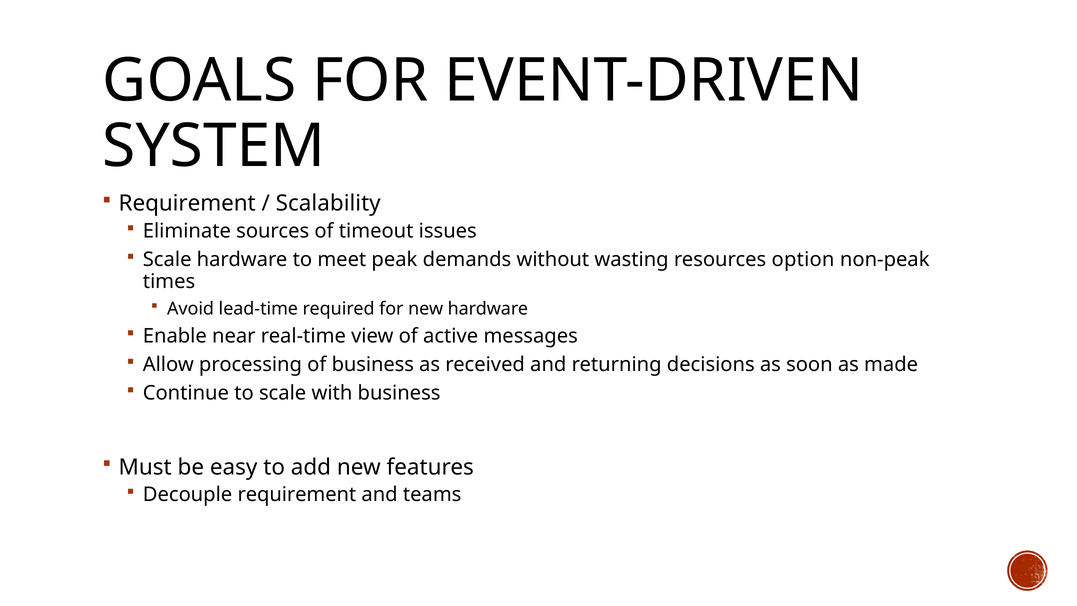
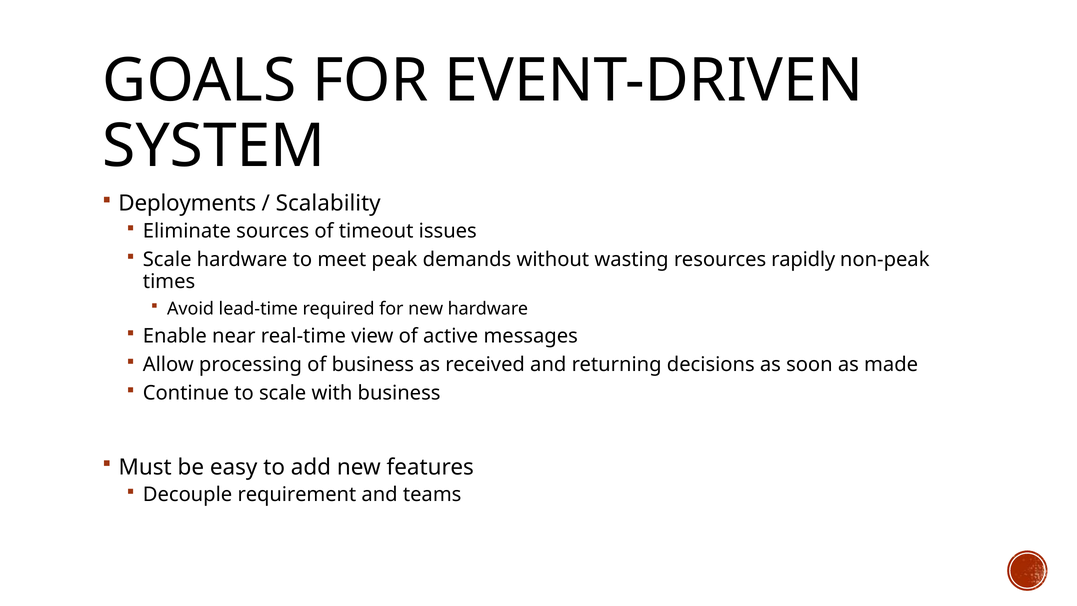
Requirement: Requirement -> Deployments (187, 203)
option: option -> rapidly (803, 259)
